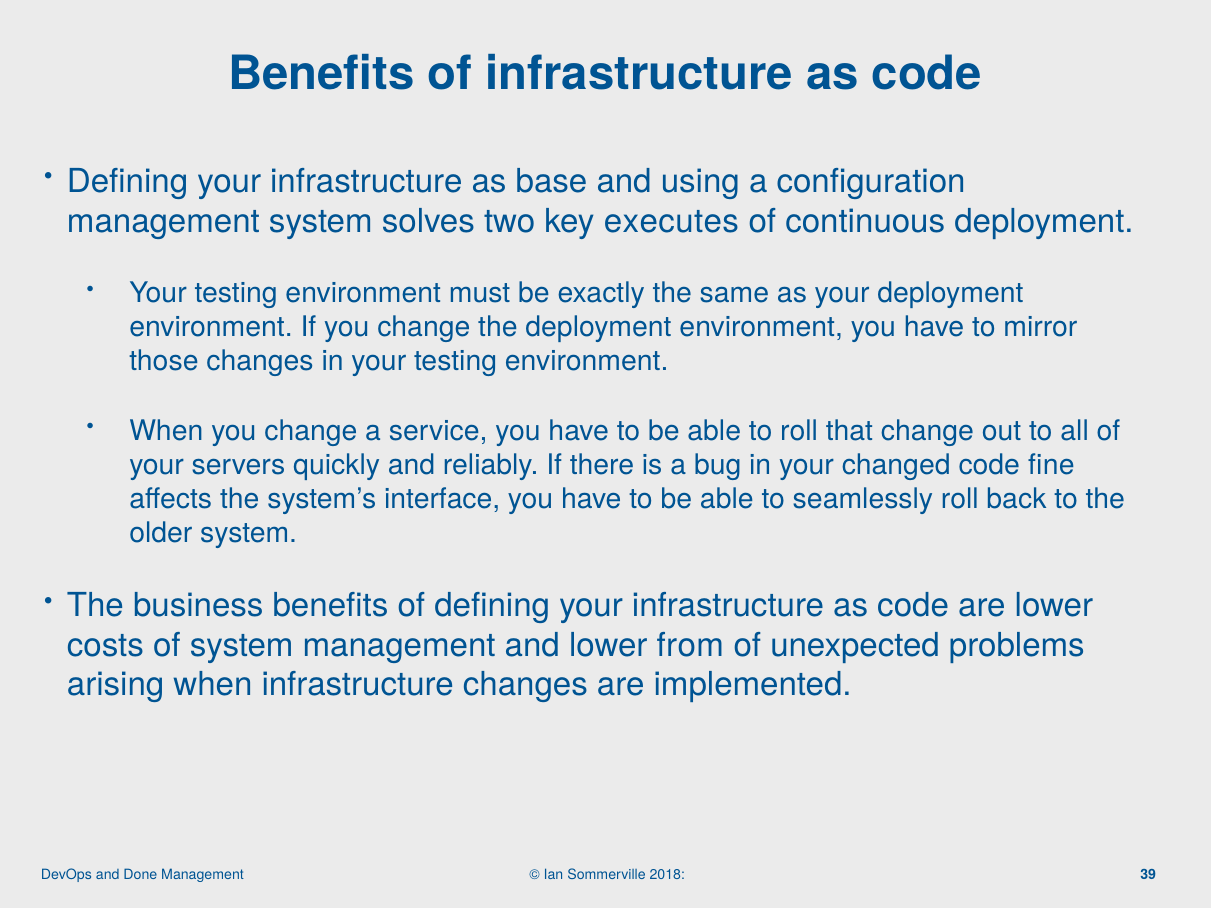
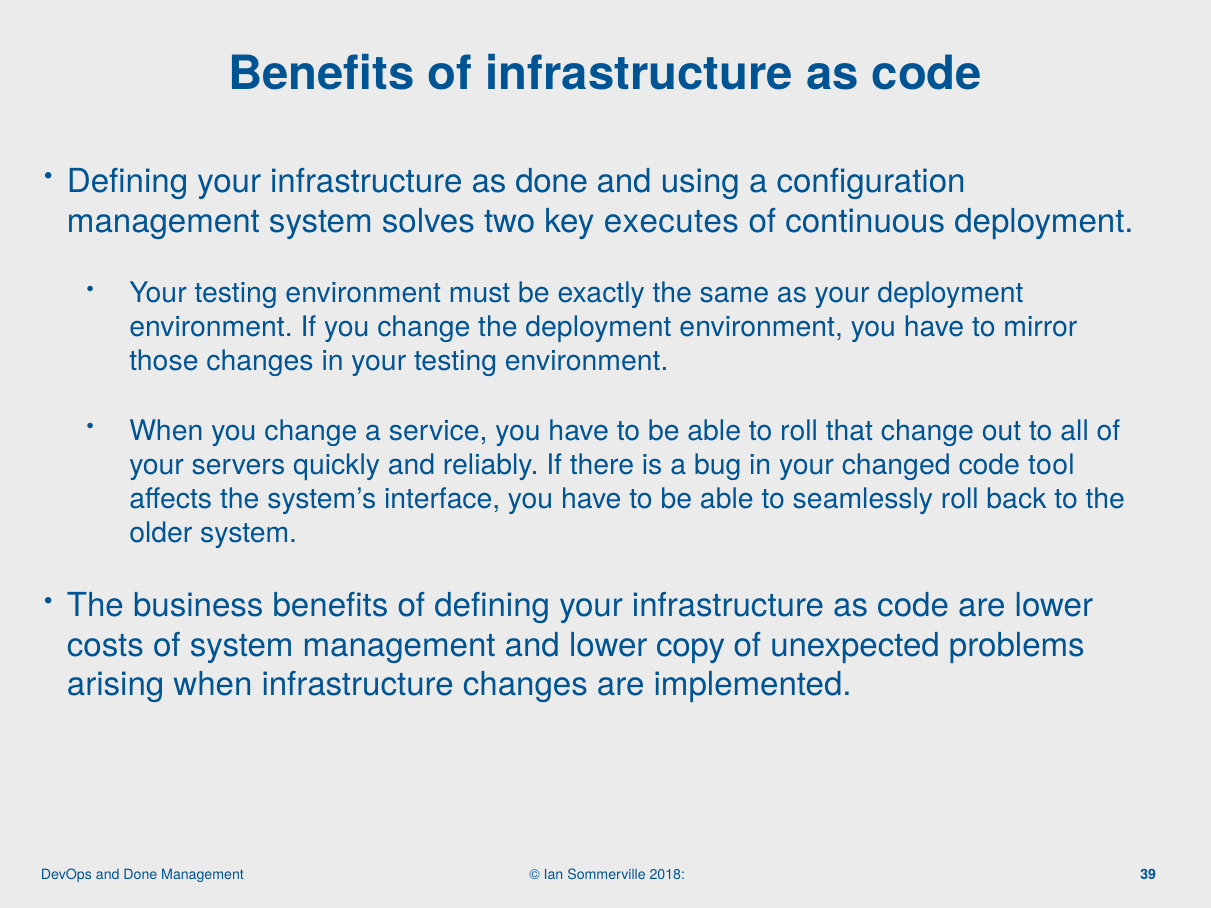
as base: base -> done (552, 181)
fine: fine -> tool (1051, 465)
from: from -> copy (691, 645)
